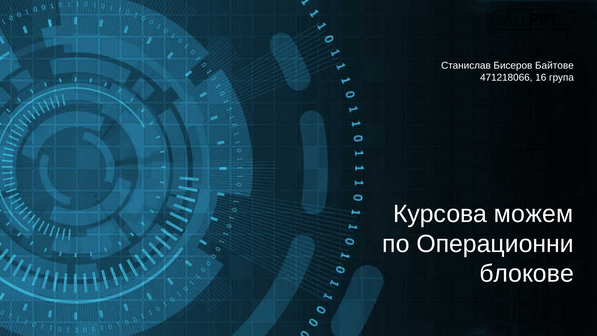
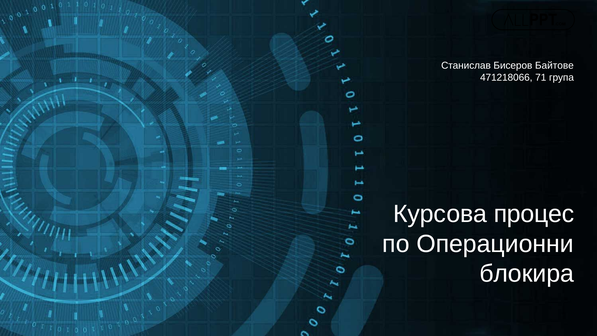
16: 16 -> 71 (541, 77)
можем: можем -> процес (534, 214)
блокове: блокове -> блокира (527, 274)
